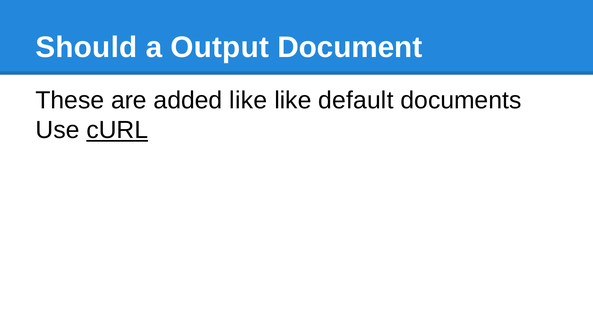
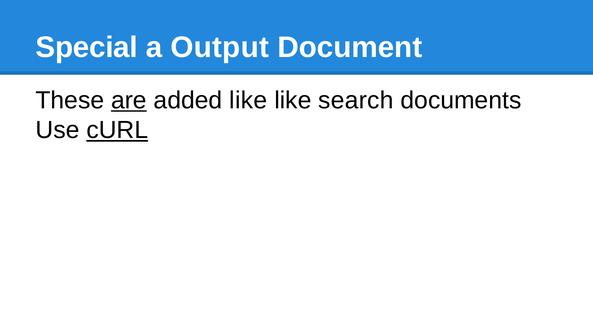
Should: Should -> Special (87, 47)
are underline: none -> present (129, 100)
default: default -> search (356, 100)
